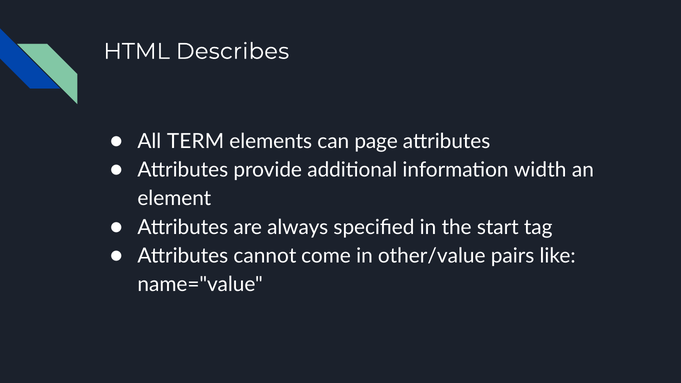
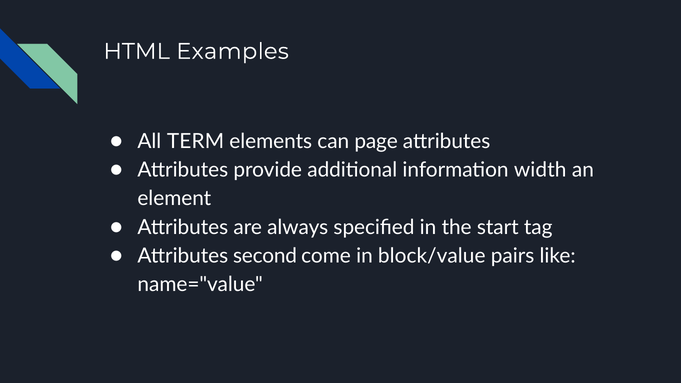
Describes: Describes -> Examples (233, 51)
cannot: cannot -> second (265, 256)
other/value: other/value -> block/value (432, 256)
